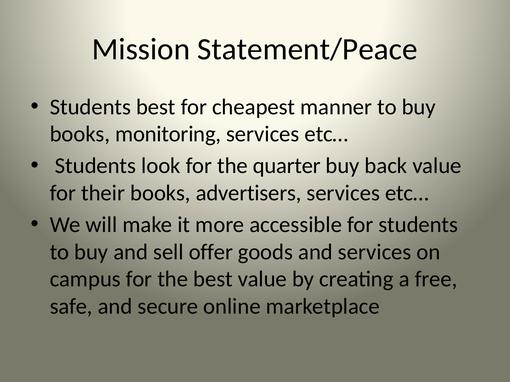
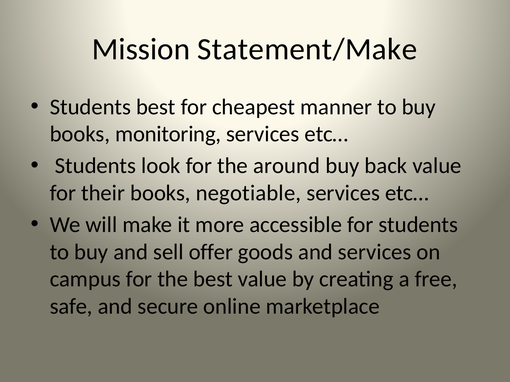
Statement/Peace: Statement/Peace -> Statement/Make (307, 49)
quarter: quarter -> around (287, 166)
advertisers: advertisers -> negotiable (248, 193)
